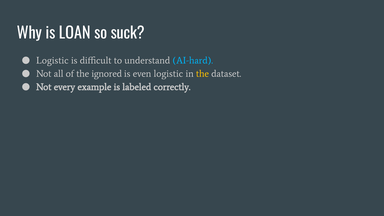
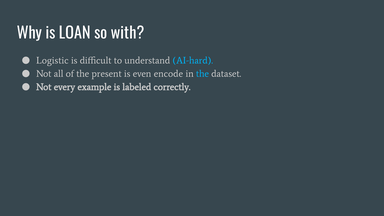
suck: suck -> with (128, 33)
ignored: ignored -> present (107, 74)
even logistic: logistic -> encode (168, 74)
the colour: yellow -> light blue (202, 74)
